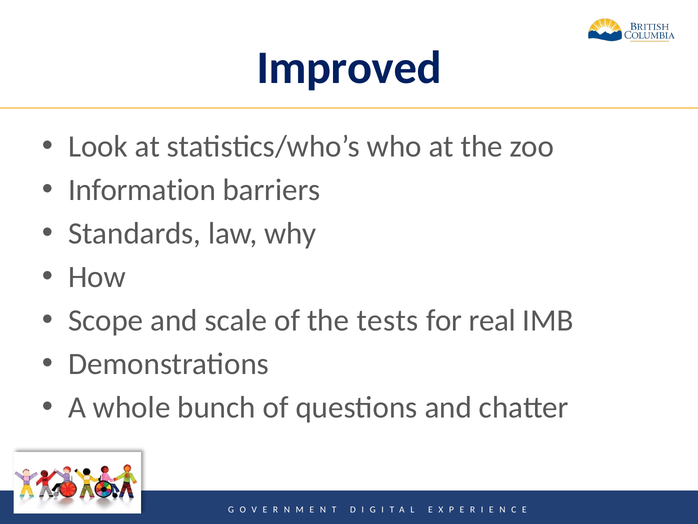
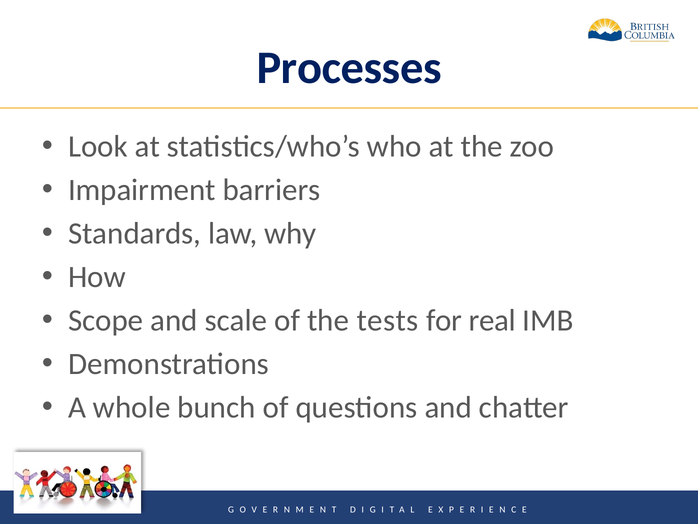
Improved: Improved -> Processes (349, 68)
Information: Information -> Impairment (142, 190)
